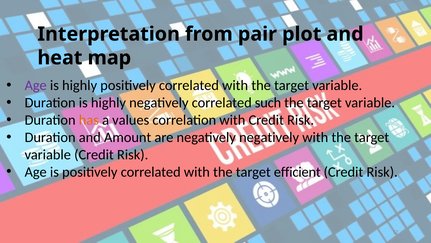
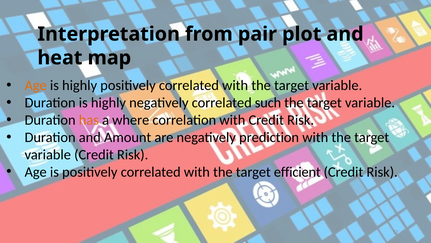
Age colour: purple -> orange (36, 85)
values: values -> where (131, 120)
negatively negatively: negatively -> prediction (269, 137)
